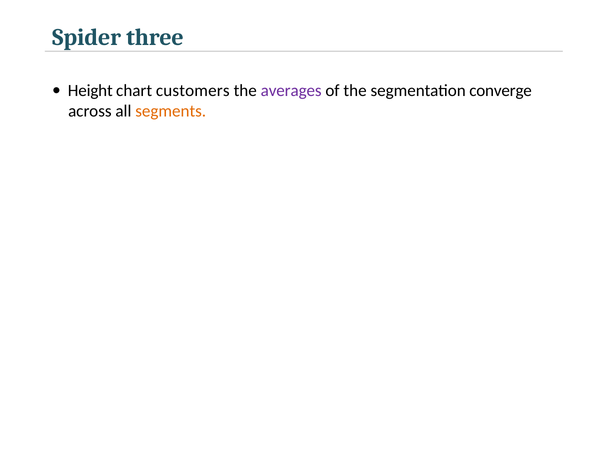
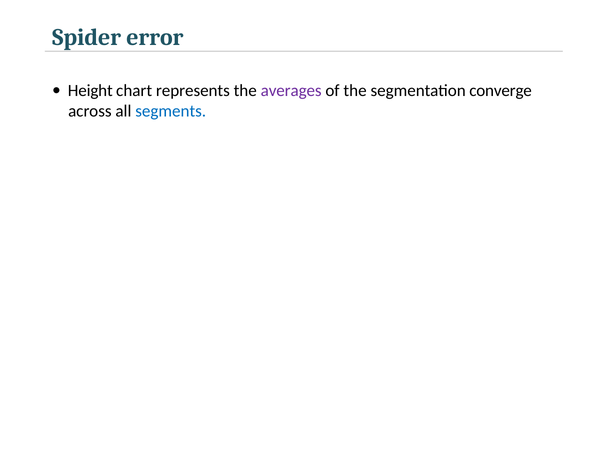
three: three -> error (155, 37)
customers: customers -> represents (193, 90)
segments colour: orange -> blue (171, 111)
